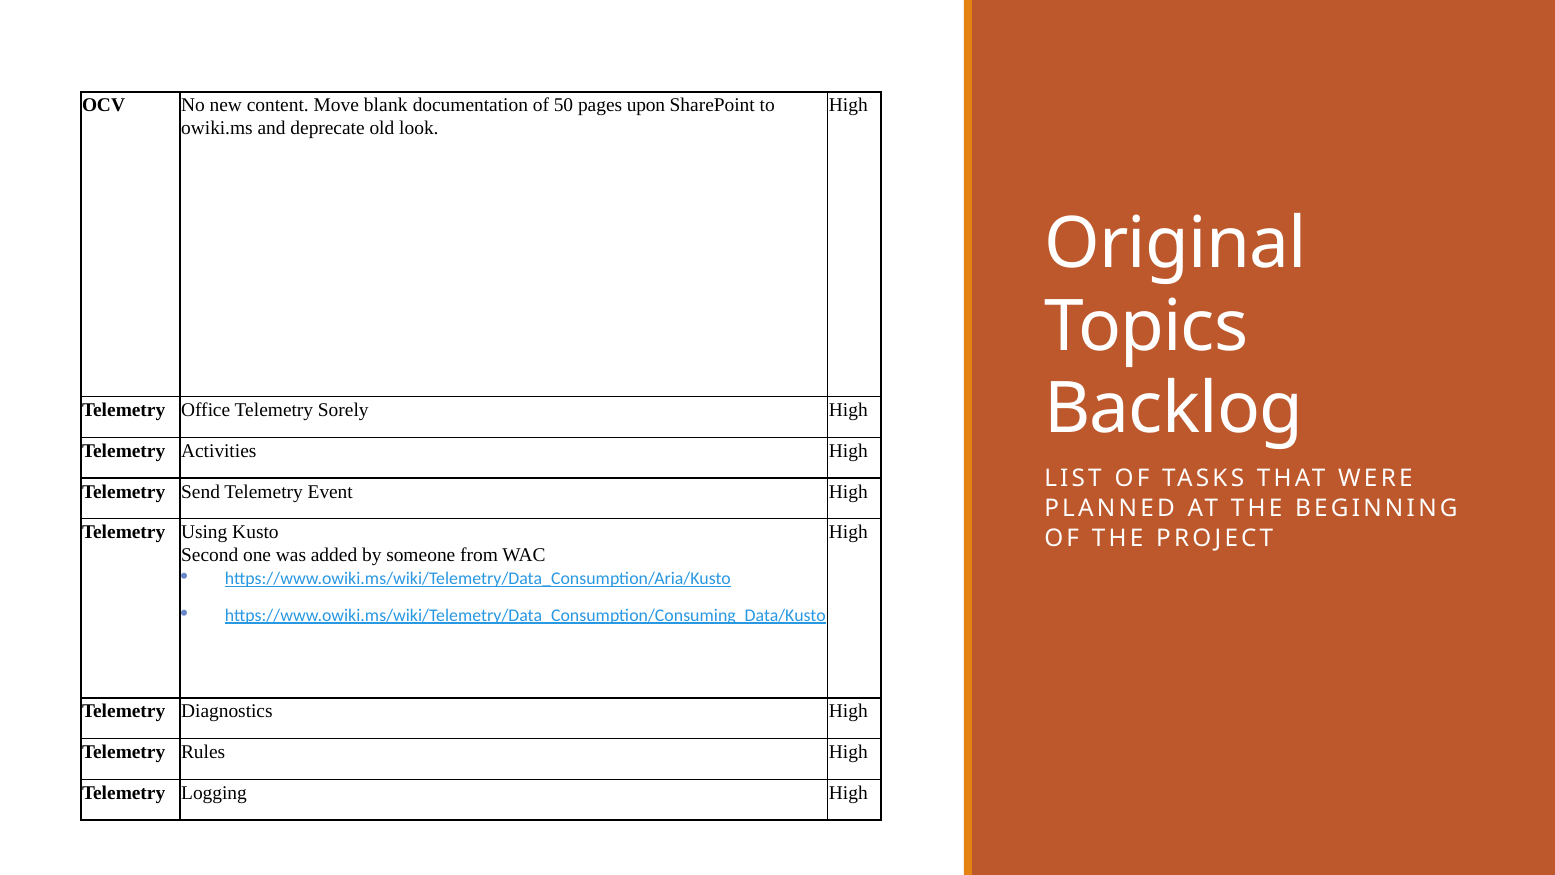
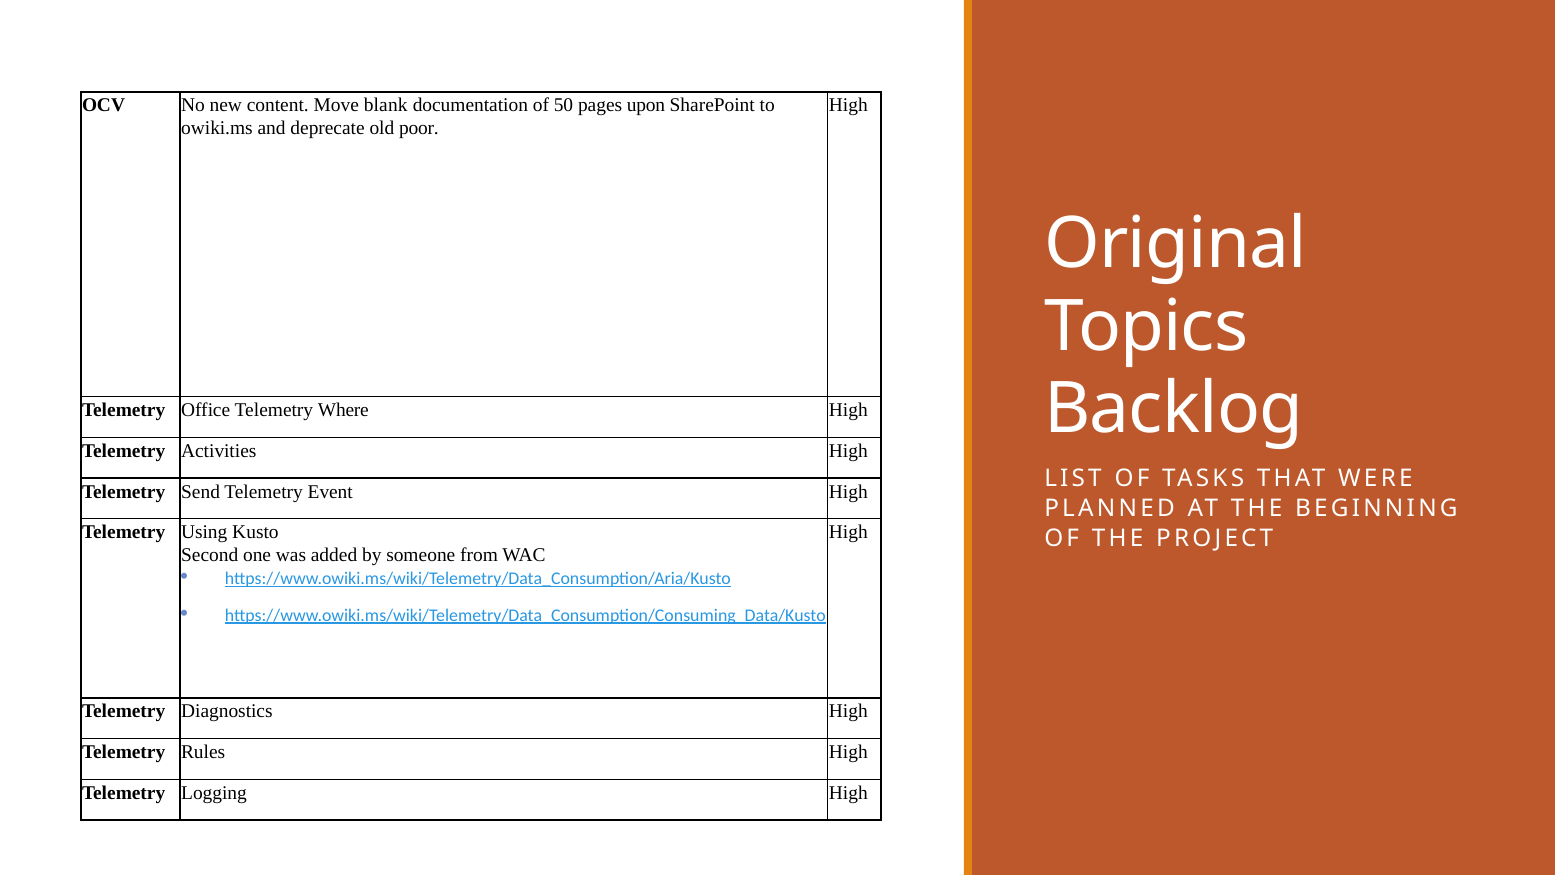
look: look -> poor (419, 128)
Sorely: Sorely -> Where (343, 410)
